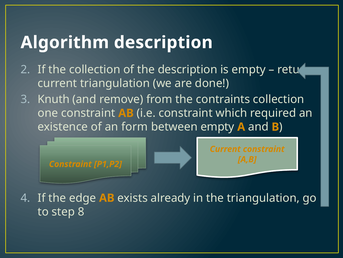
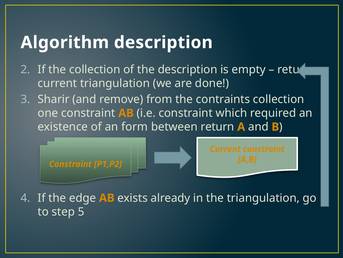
Knuth: Knuth -> Sharir (54, 99)
between empty: empty -> return (217, 127)
8: 8 -> 5 (81, 211)
